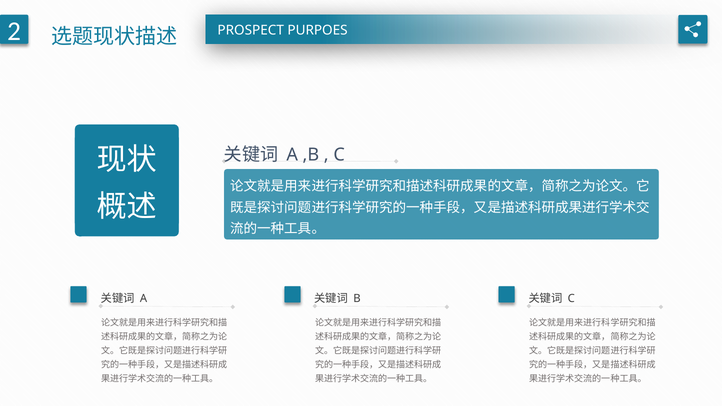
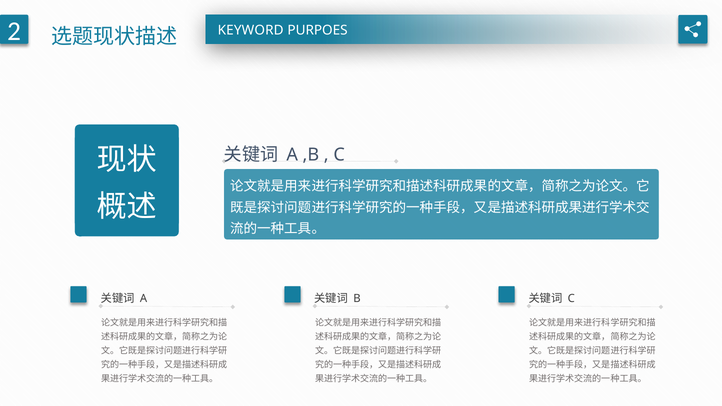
PROSPECT: PROSPECT -> KEYWORD (251, 30)
